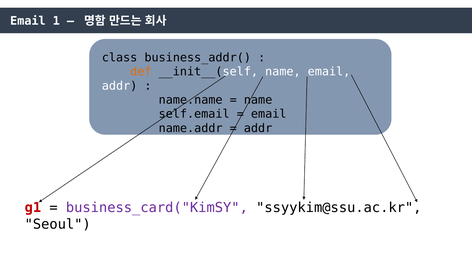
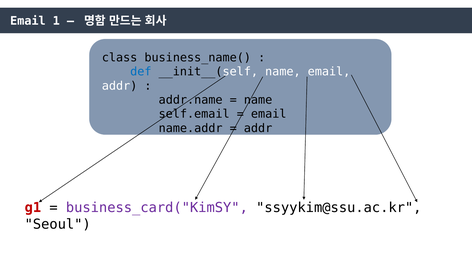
business_addr(: business_addr( -> business_name( (198, 58)
def colour: orange -> blue (141, 72)
name.name: name.name -> addr.name (191, 100)
